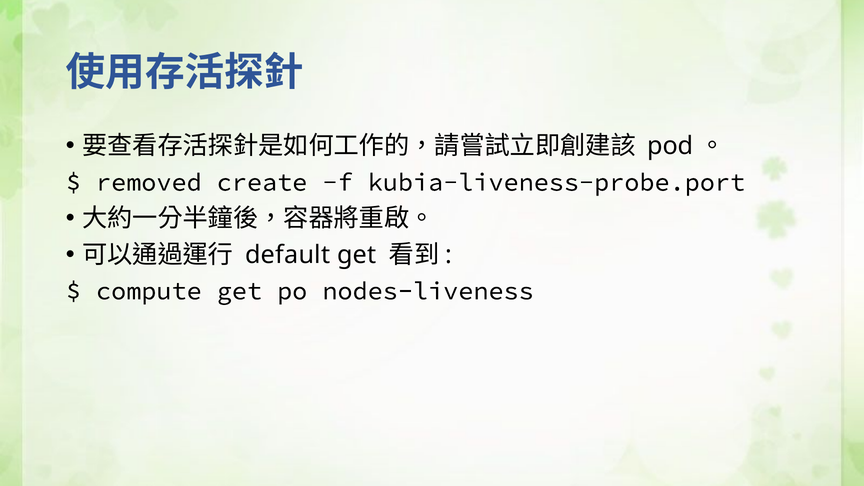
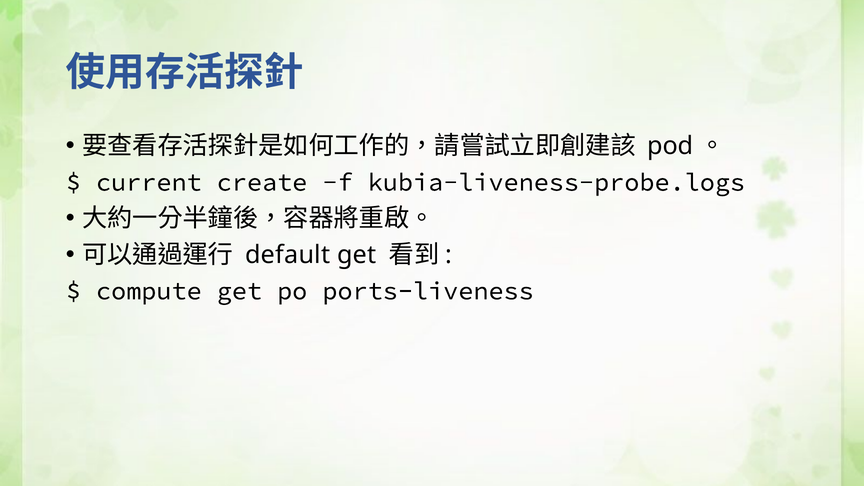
removed: removed -> current (149, 182)
kubia-liveness-probe.port: kubia-liveness-probe.port -> kubia-liveness-probe.logs (556, 182)
nodes-liveness: nodes-liveness -> ports-liveness (428, 291)
